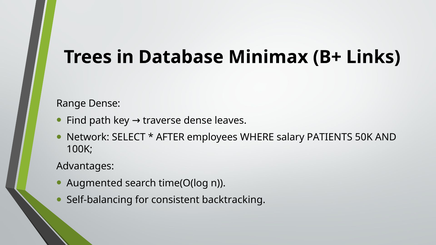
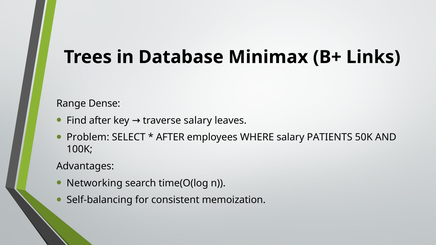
Find path: path -> after (100, 121)
traverse dense: dense -> salary (198, 121)
Network: Network -> Problem (88, 137)
Augmented: Augmented -> Networking (95, 183)
backtracking: backtracking -> memoization (234, 200)
